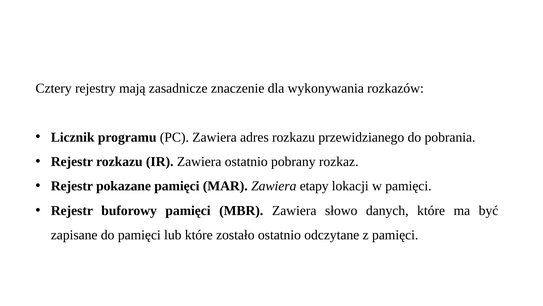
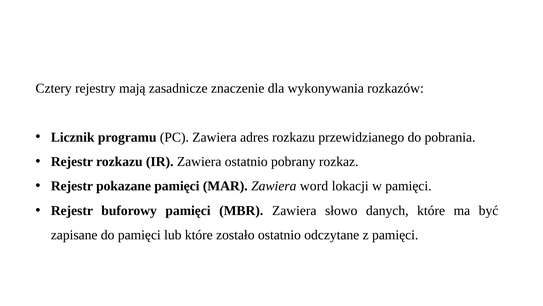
etapy: etapy -> word (314, 186)
